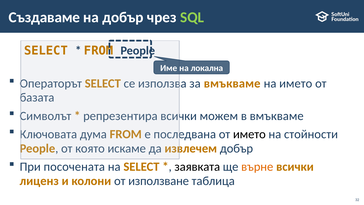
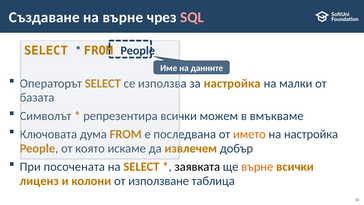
Създаваме: Създаваме -> Създаване (44, 17)
на добър: добър -> върне (123, 17)
SQL colour: light green -> pink (192, 17)
локална: локална -> данните (207, 68)
за вмъкваме: вмъкваме -> настройка (232, 83)
на името: името -> малки (296, 83)
името colour: black -> orange (249, 134)
на стойности: стойности -> настройка (311, 134)
